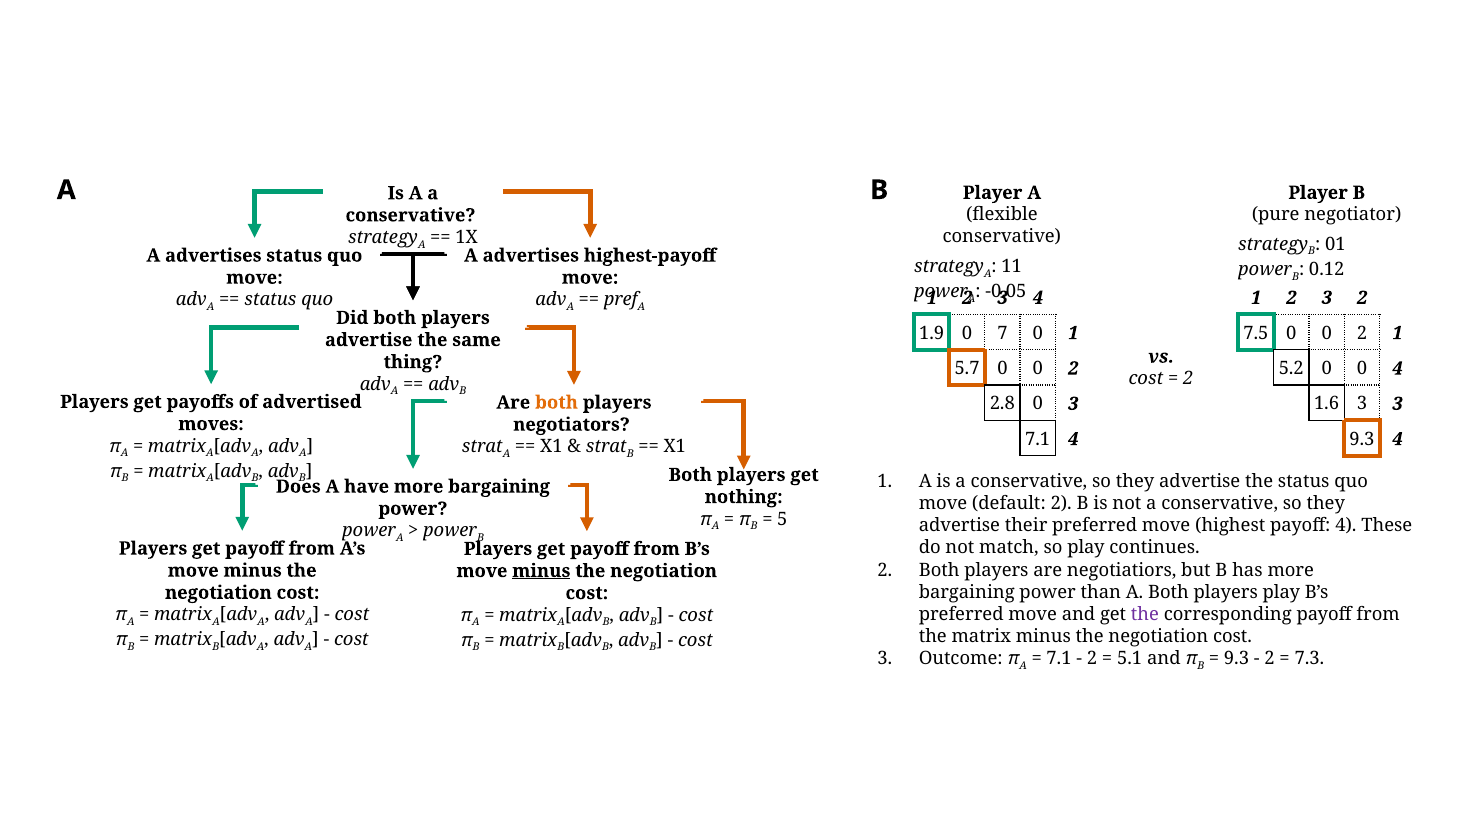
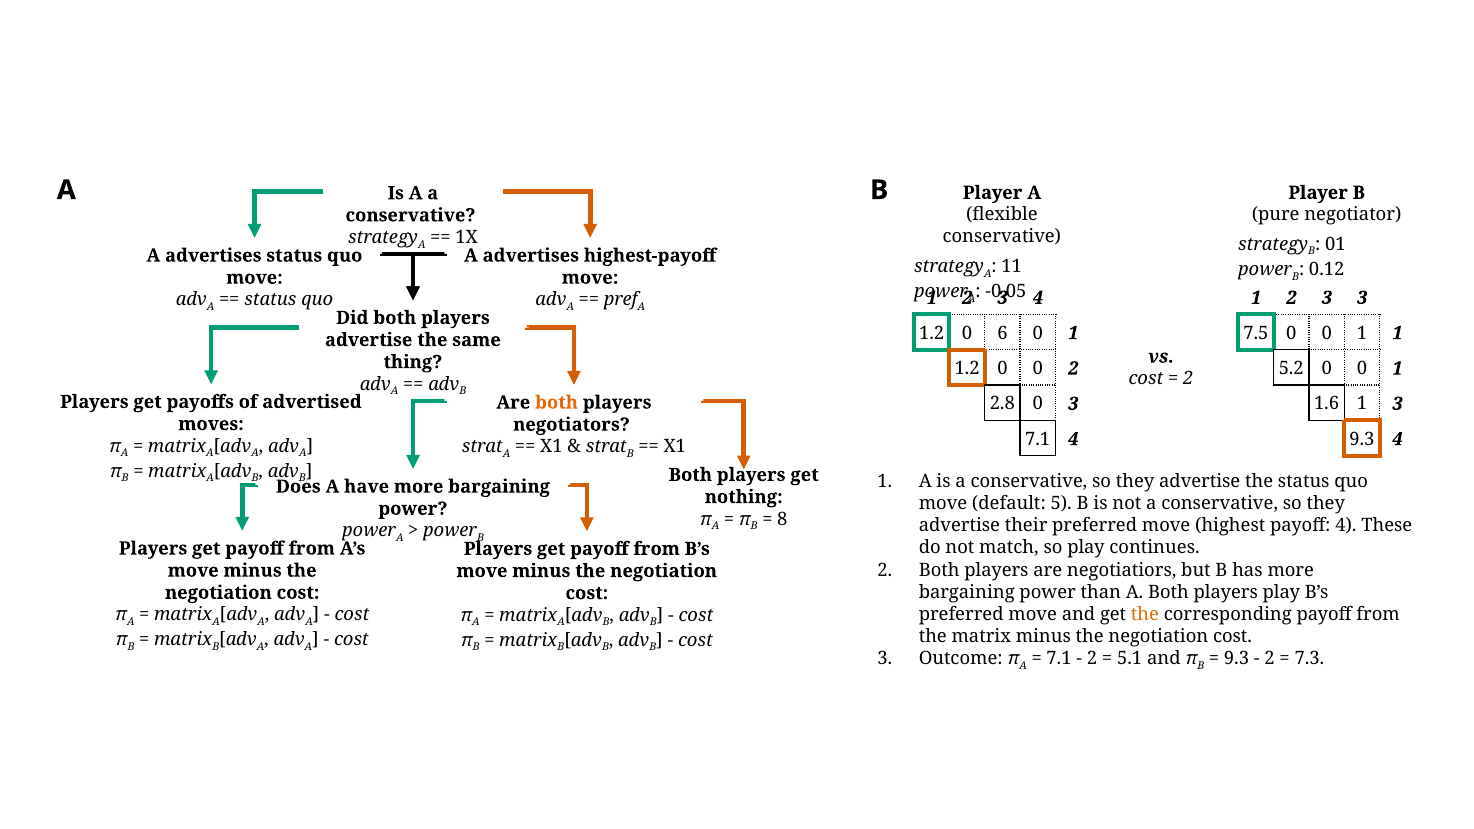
3 2: 2 -> 3 (1362, 298)
1.9: 1.9 -> 1.2 (932, 333)
7: 7 -> 6 (1002, 333)
7.5 0 0 2: 2 -> 1 (1362, 333)
5.7: 5.7 -> 1.2 (967, 368)
5.2 0 0 4: 4 -> 1 (1397, 368)
1.6 3: 3 -> 1 (1362, 404)
default 2: 2 -> 5 (1061, 504)
5: 5 -> 8 (782, 519)
minus underline: present -> none (541, 571)
the colour: purple -> orange (1145, 614)
